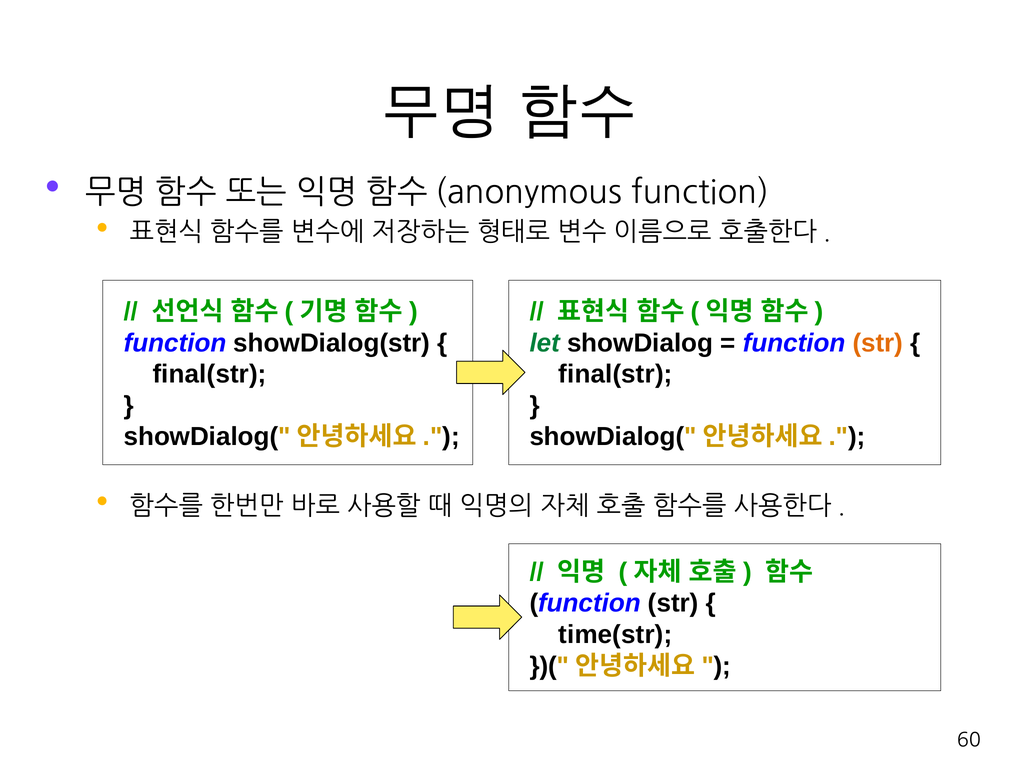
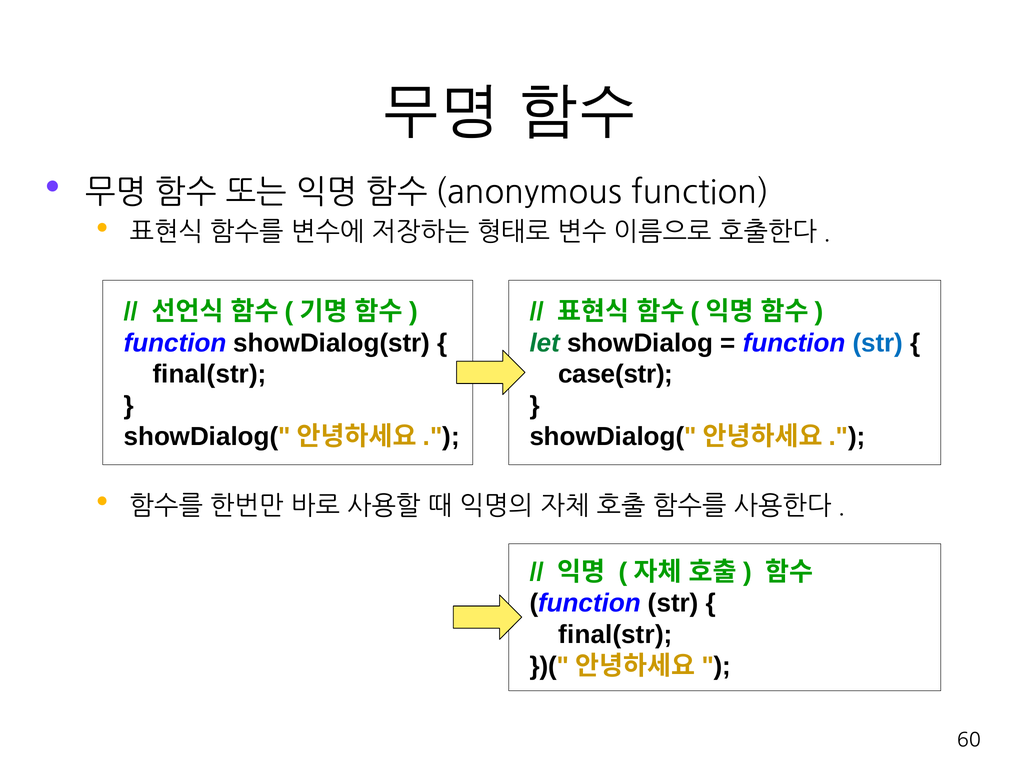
str colour: orange -> blue (878, 343)
final(str: final(str -> case(str (616, 374)
time(str: time(str -> final(str (615, 634)
